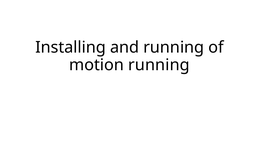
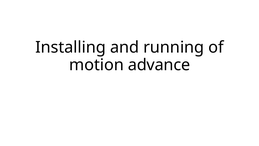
motion running: running -> advance (159, 65)
